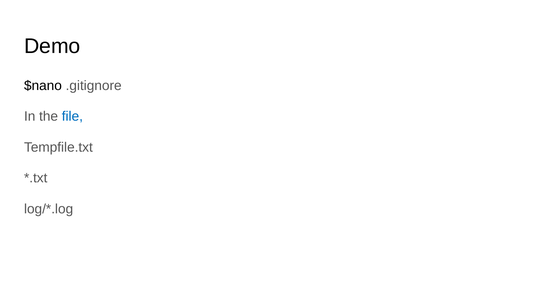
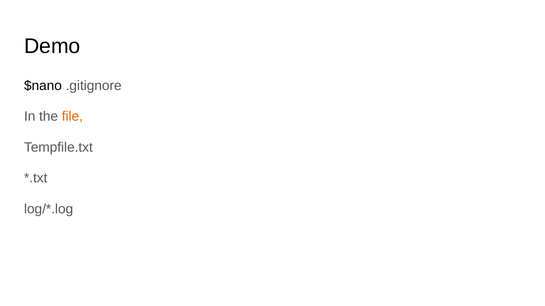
file colour: blue -> orange (72, 117)
